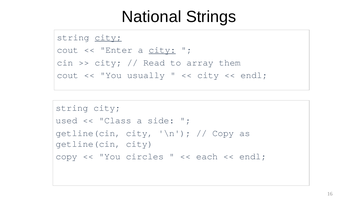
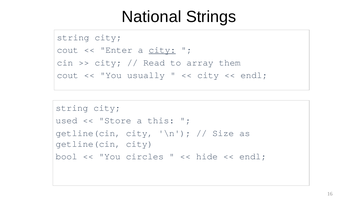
city underline: present -> none (108, 37)
Class: Class -> Store (115, 120)
side: side -> this (161, 120)
Copy: Copy -> Size (223, 133)
copy: copy -> bool (66, 156)
each: each -> hide (207, 156)
